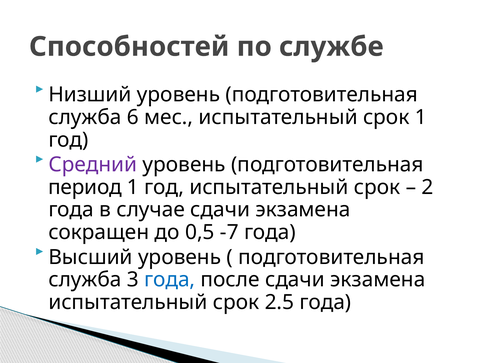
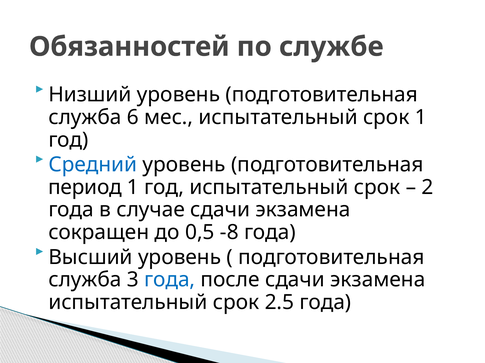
Способностей: Способностей -> Обязанностей (129, 47)
Средний colour: purple -> blue (93, 165)
-7: -7 -> -8 (229, 233)
